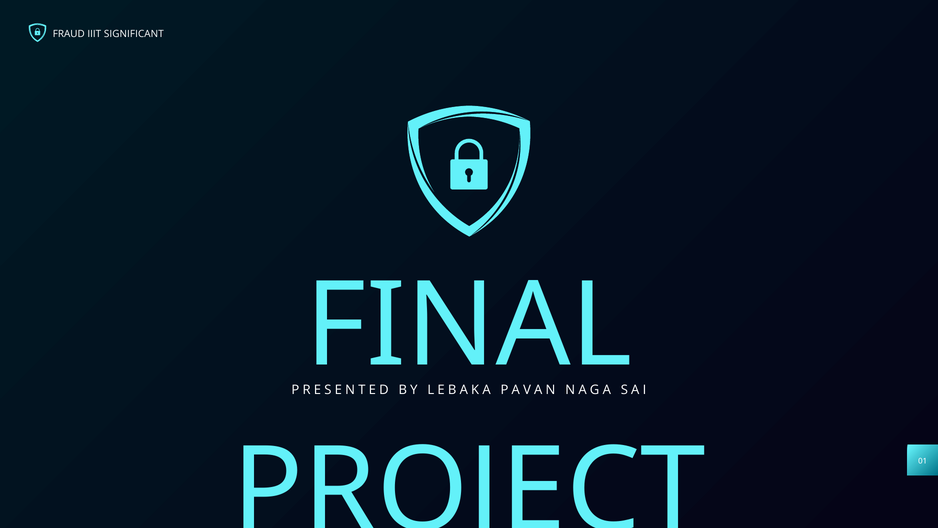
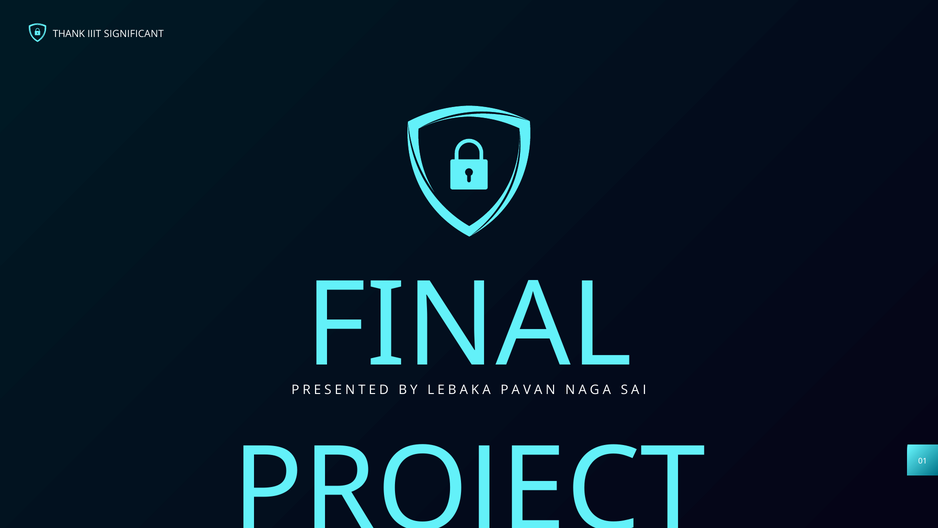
FRAUD: FRAUD -> THANK (69, 34)
